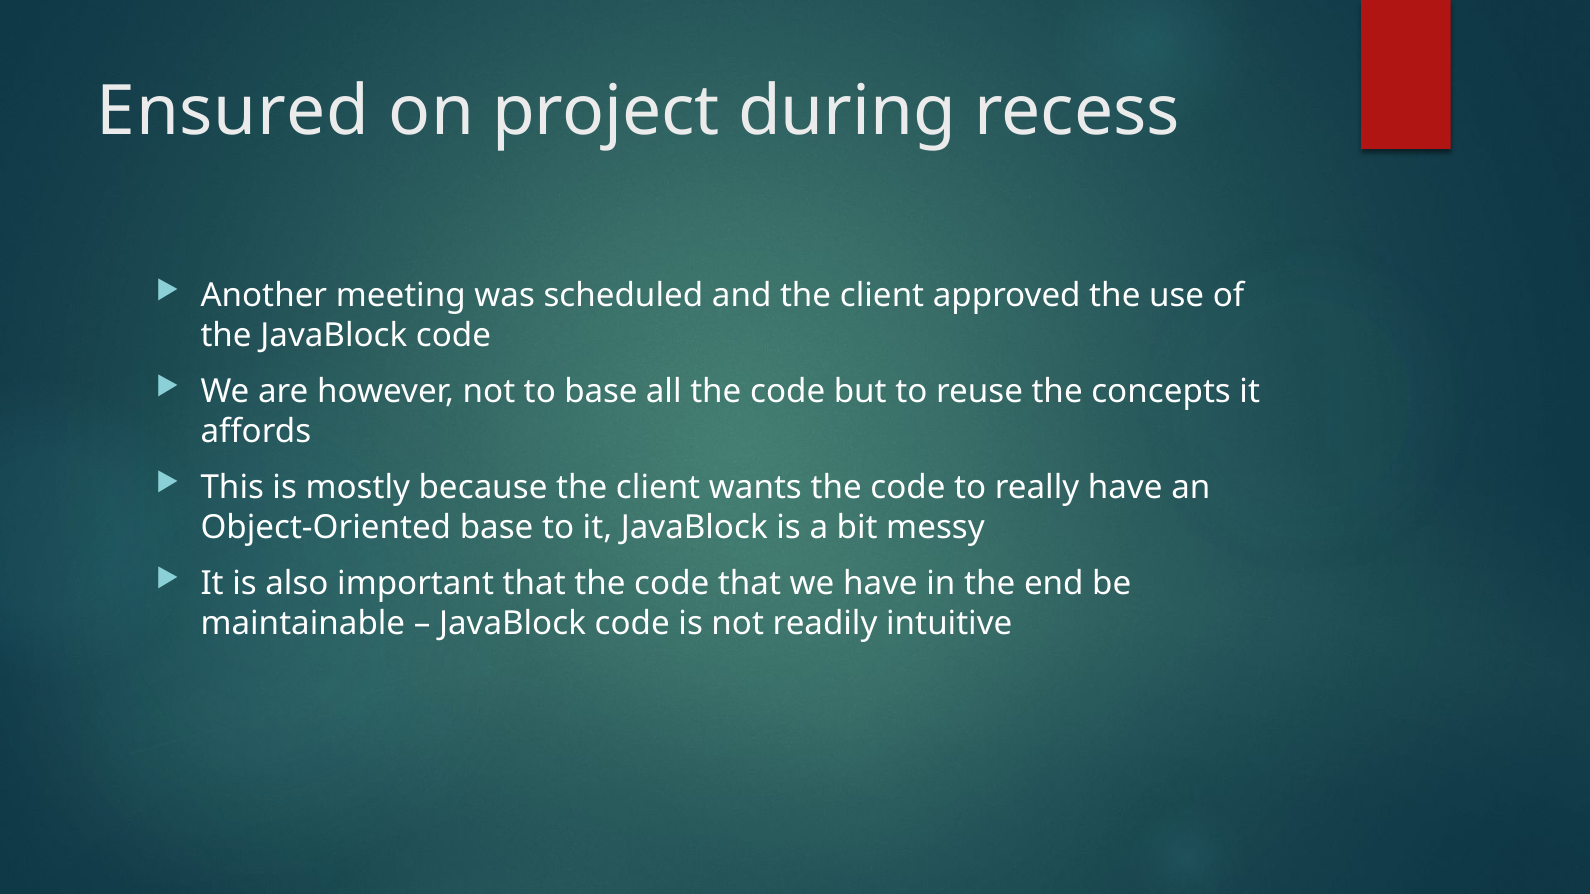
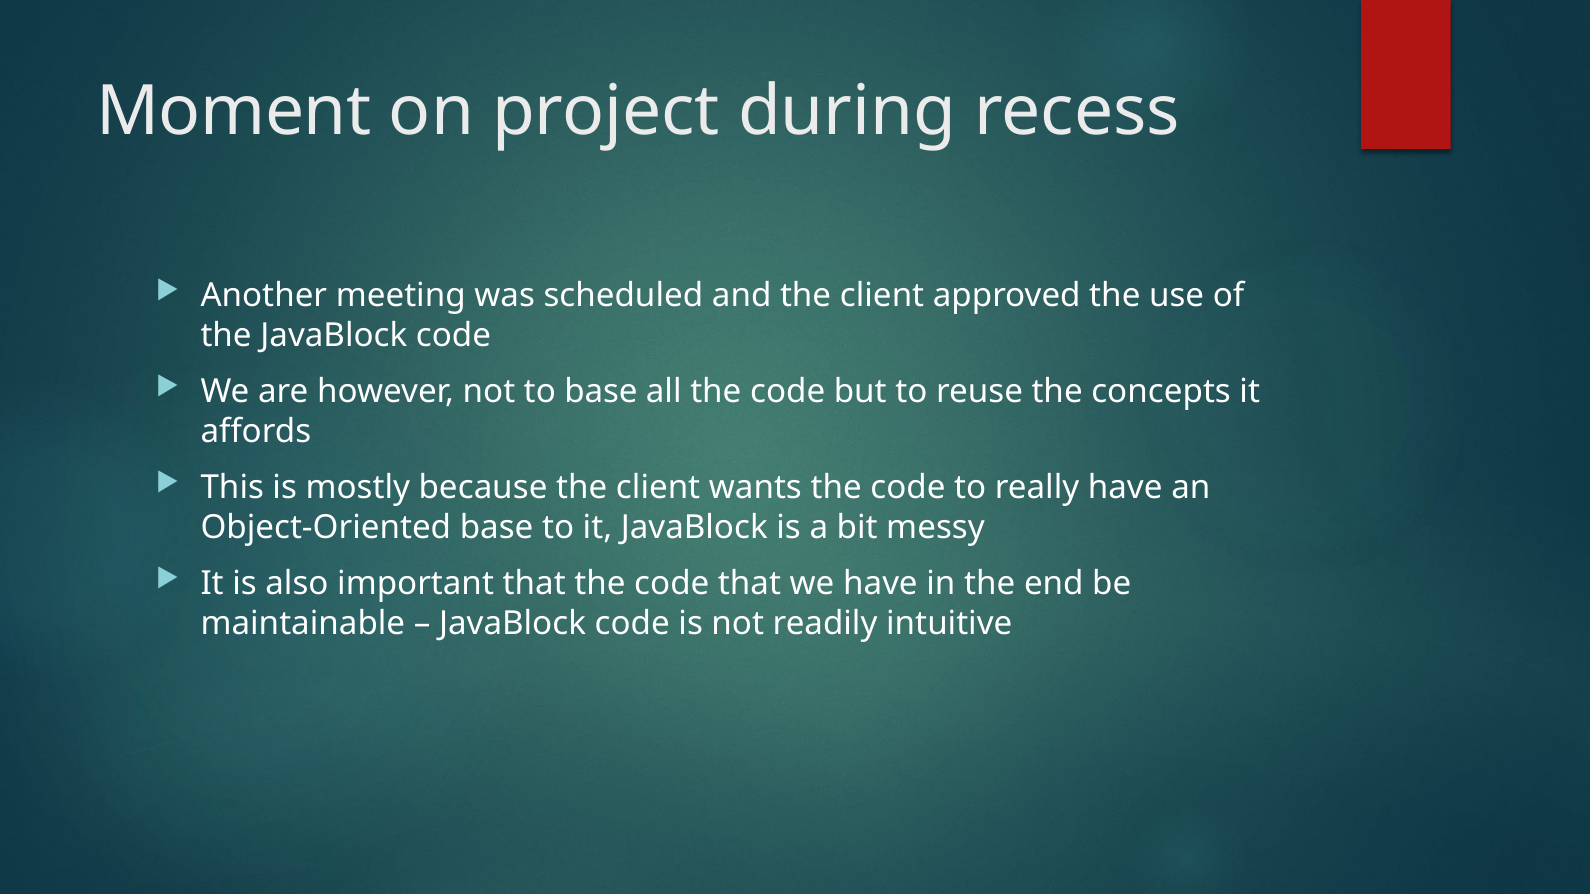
Ensured: Ensured -> Moment (234, 112)
